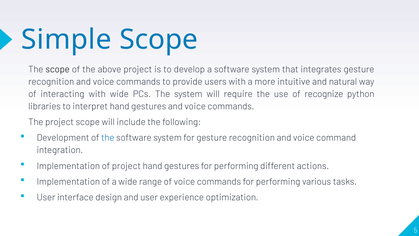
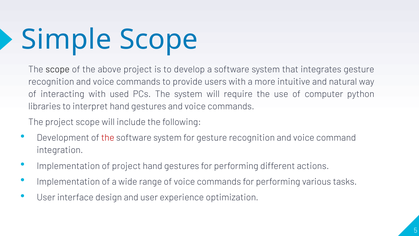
with wide: wide -> used (119, 94)
recognize: recognize -> computer (324, 94)
the colour: blue -> red (108, 138)
